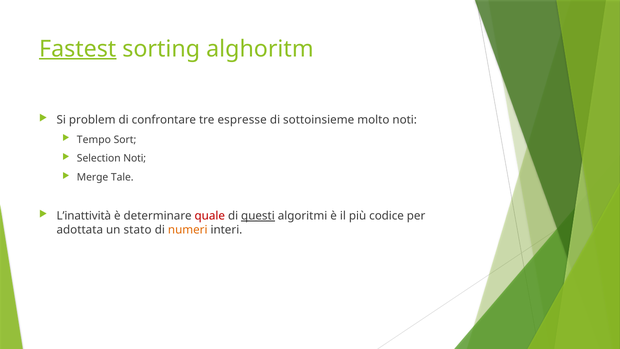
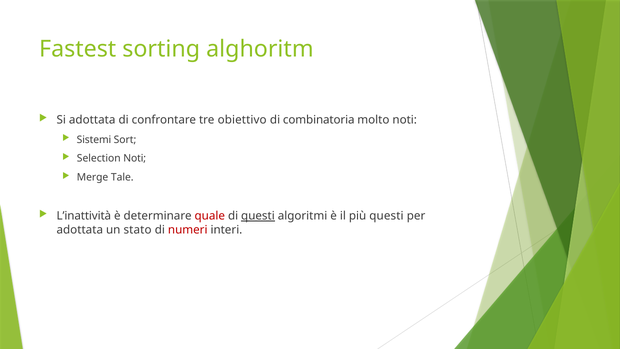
Fastest underline: present -> none (78, 49)
Si problem: problem -> adottata (92, 120)
espresse: espresse -> obiettivo (242, 120)
sottoinsieme: sottoinsieme -> combinatoria (319, 120)
Tempo: Tempo -> Sistemi (94, 140)
più codice: codice -> questi (386, 216)
numeri colour: orange -> red (188, 230)
